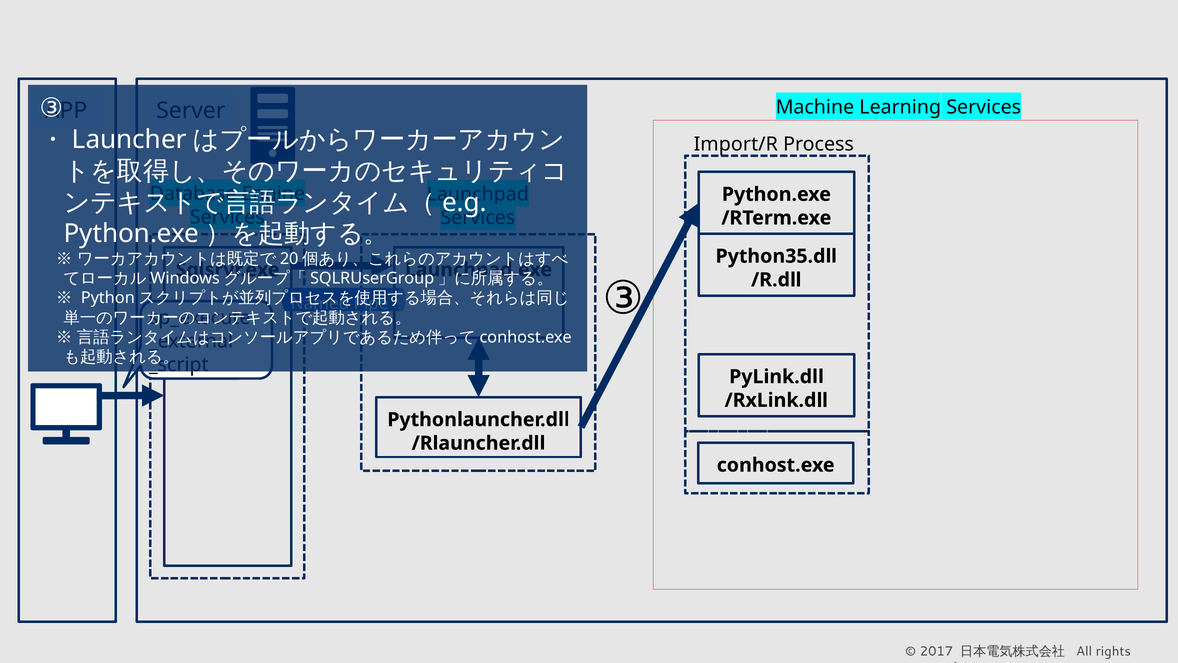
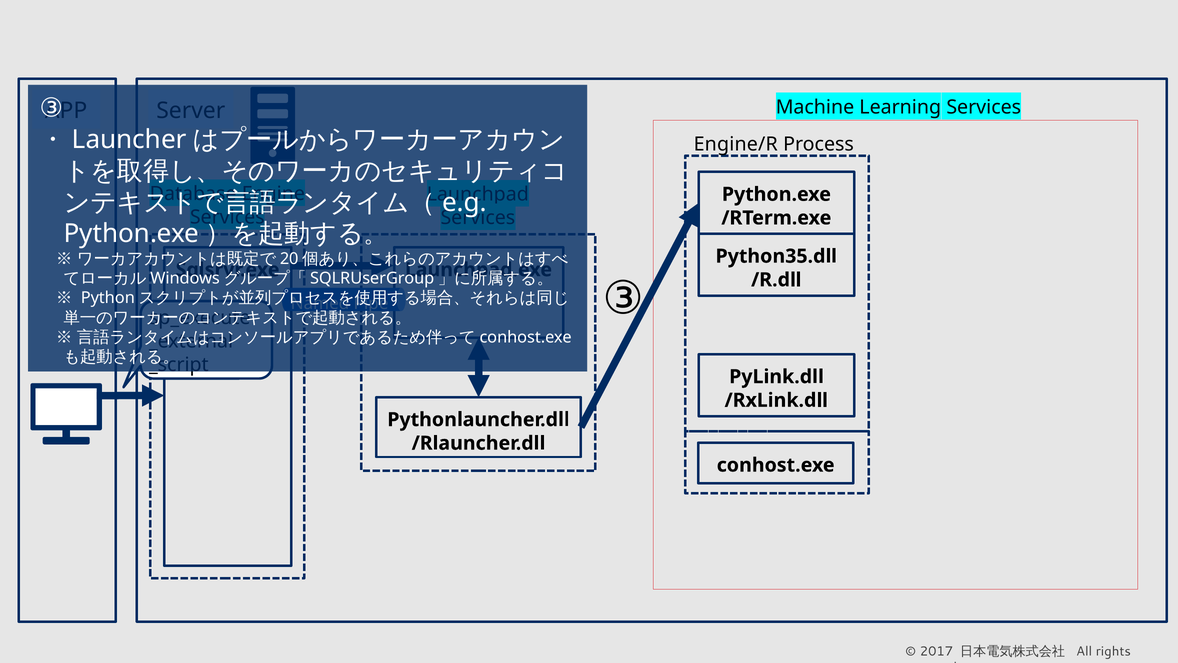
Import/R: Import/R -> Engine/R (736, 144)
